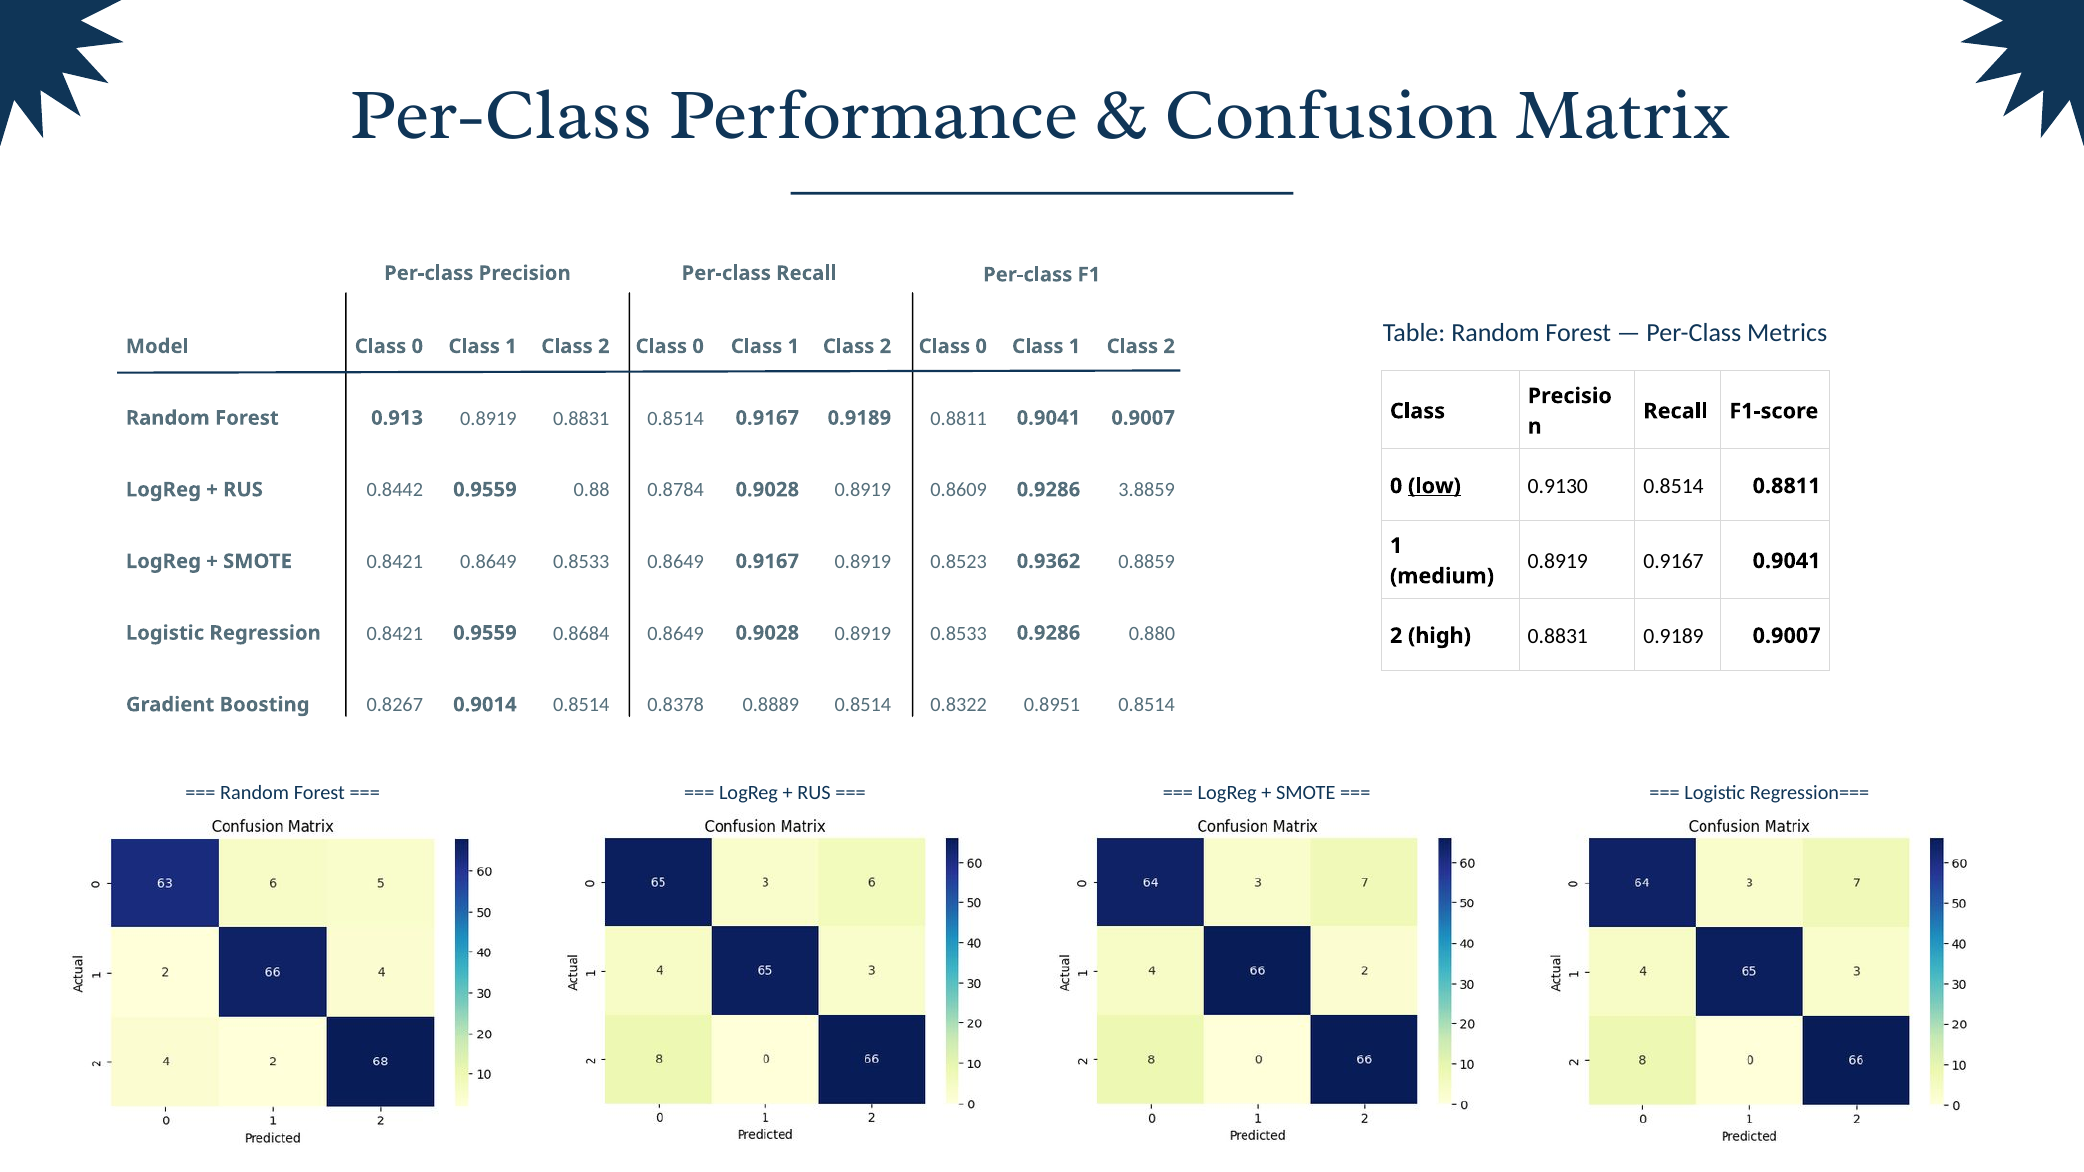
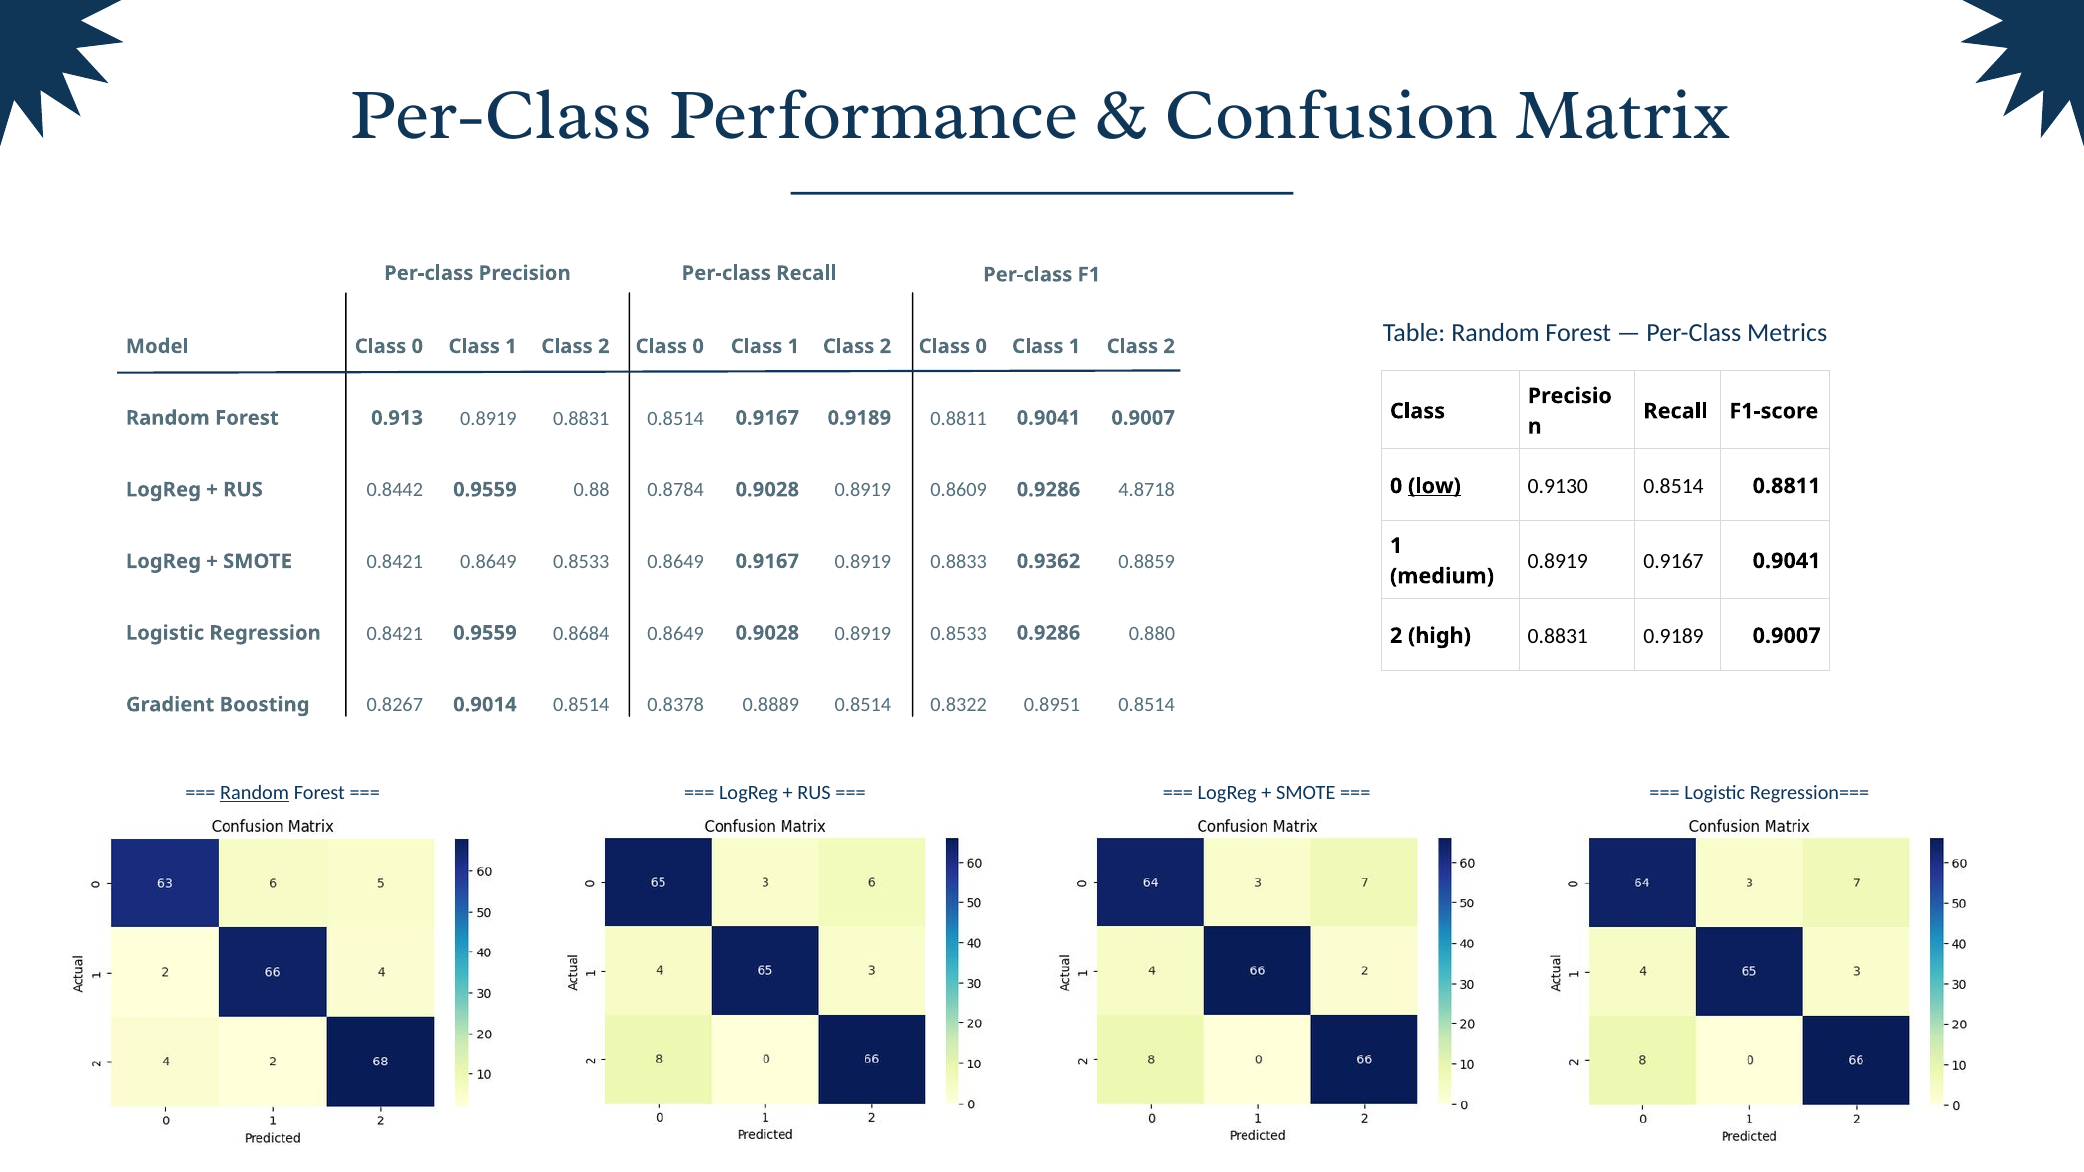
3.8859: 3.8859 -> 4.8718 (1147, 490)
0.8523: 0.8523 -> 0.8833 (959, 562)
Random underline: none -> present (255, 793)
